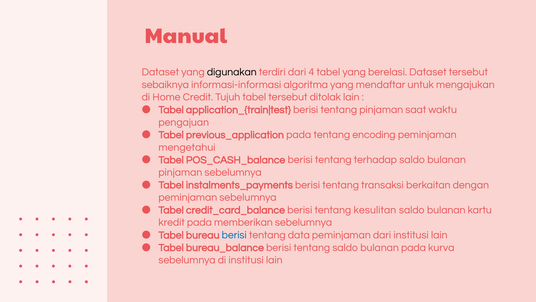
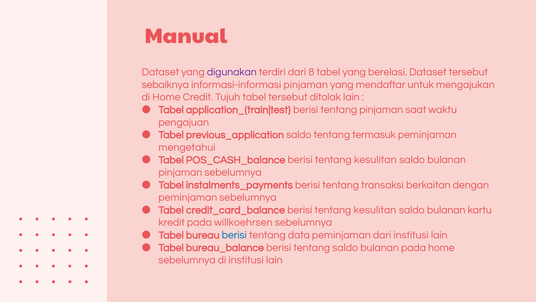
digunakan colour: black -> purple (232, 72)
4: 4 -> 8 (311, 72)
informasi-informasi algoritma: algoritma -> pinjaman (306, 85)
previous_application pada: pada -> saldo (299, 135)
encoding: encoding -> termasuk (374, 135)
POS_CASH_balance berisi tentang terhadap: terhadap -> kesulitan (375, 160)
memberikan: memberikan -> willkoehrsen (243, 222)
pada kurva: kurva -> home (441, 247)
